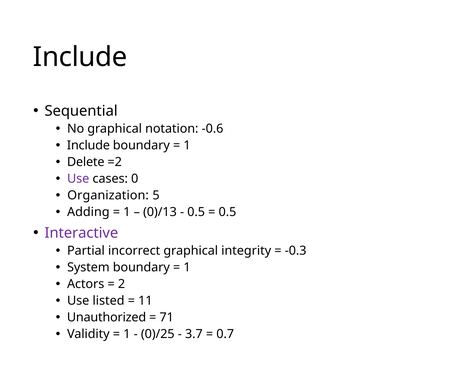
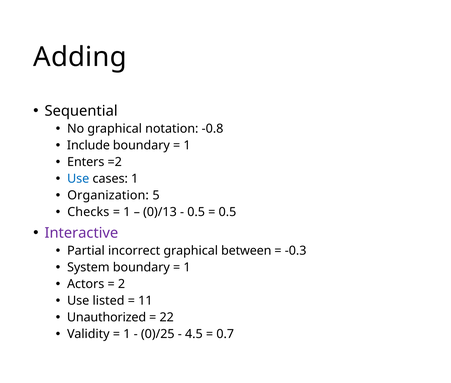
Include: Include -> Adding (80, 57)
-0.6: -0.6 -> -0.8 (213, 129)
Delete: Delete -> Enters (86, 162)
Use colour: purple -> blue (78, 179)
cases 0: 0 -> 1 (135, 179)
Adding: Adding -> Checks (88, 212)
integrity: integrity -> between (246, 251)
71: 71 -> 22 (167, 318)
3.7: 3.7 -> 4.5 (194, 334)
